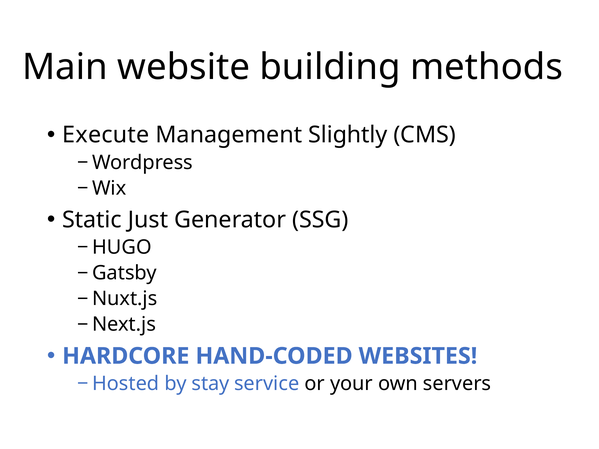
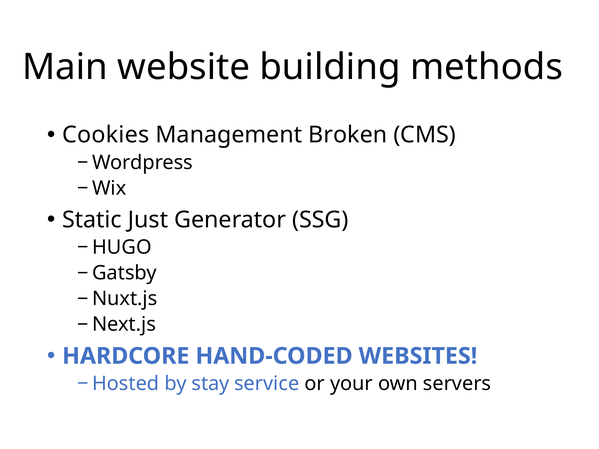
Execute: Execute -> Cookies (106, 135)
Slightly: Slightly -> Broken (348, 135)
